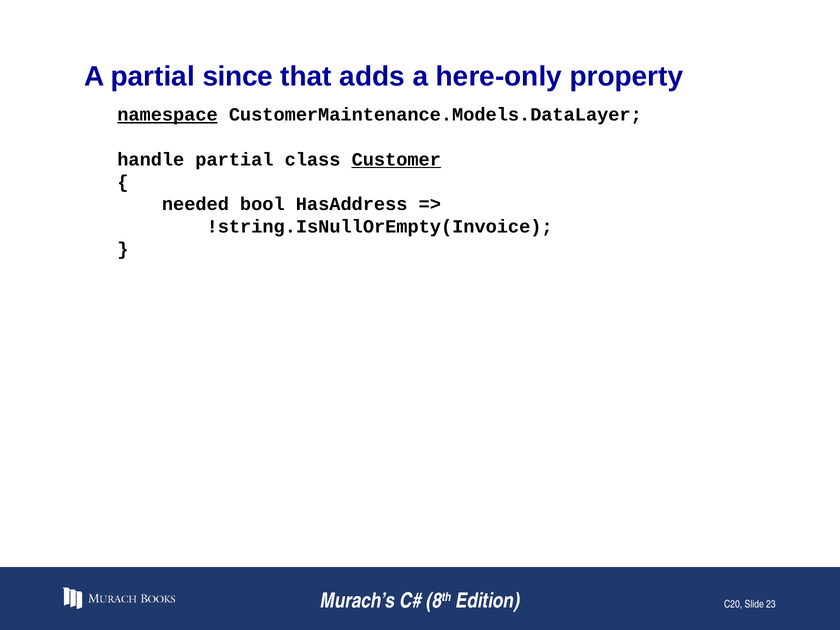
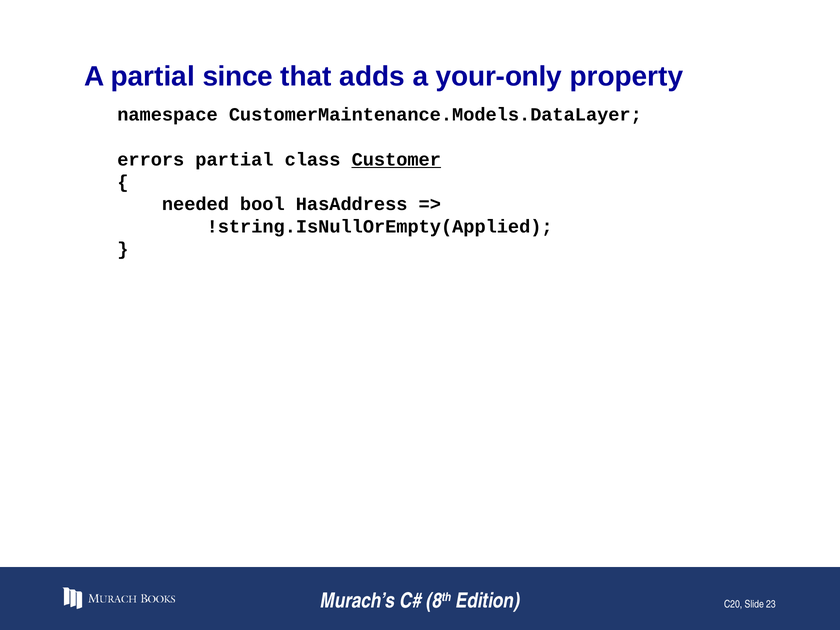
here-only: here-only -> your-only (499, 76)
namespace underline: present -> none (168, 115)
handle: handle -> errors (151, 159)
!string.IsNullOrEmpty(Invoice: !string.IsNullOrEmpty(Invoice -> !string.IsNullOrEmpty(Applied (380, 227)
